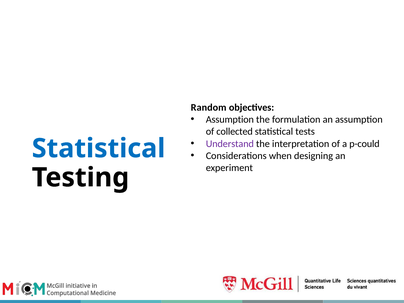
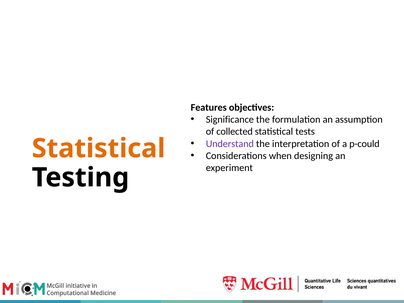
Random: Random -> Features (209, 107)
Assumption: Assumption -> Significance (230, 119)
Statistical colour: blue -> orange (99, 148)
